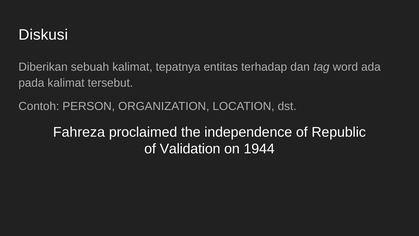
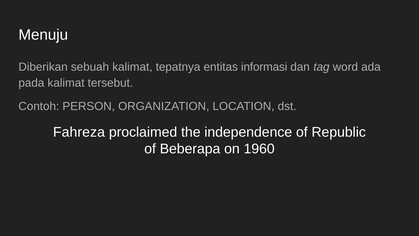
Diskusi: Diskusi -> Menuju (43, 35)
terhadap: terhadap -> informasi (264, 67)
Validation: Validation -> Beberapa (190, 149)
1944: 1944 -> 1960 (259, 149)
